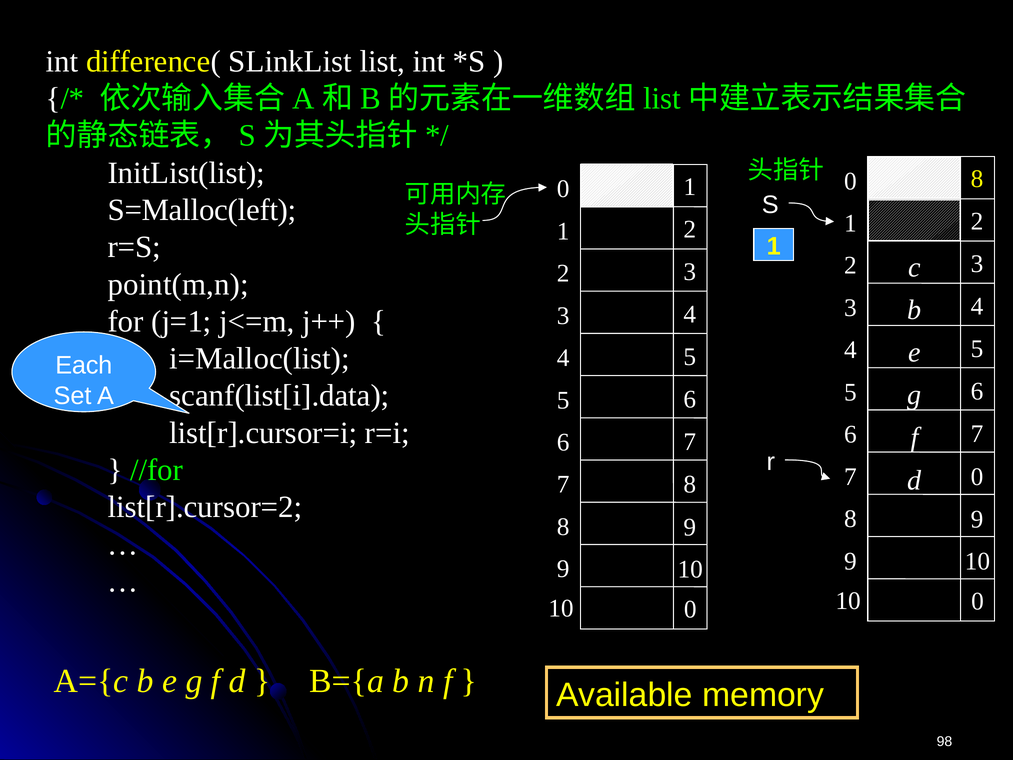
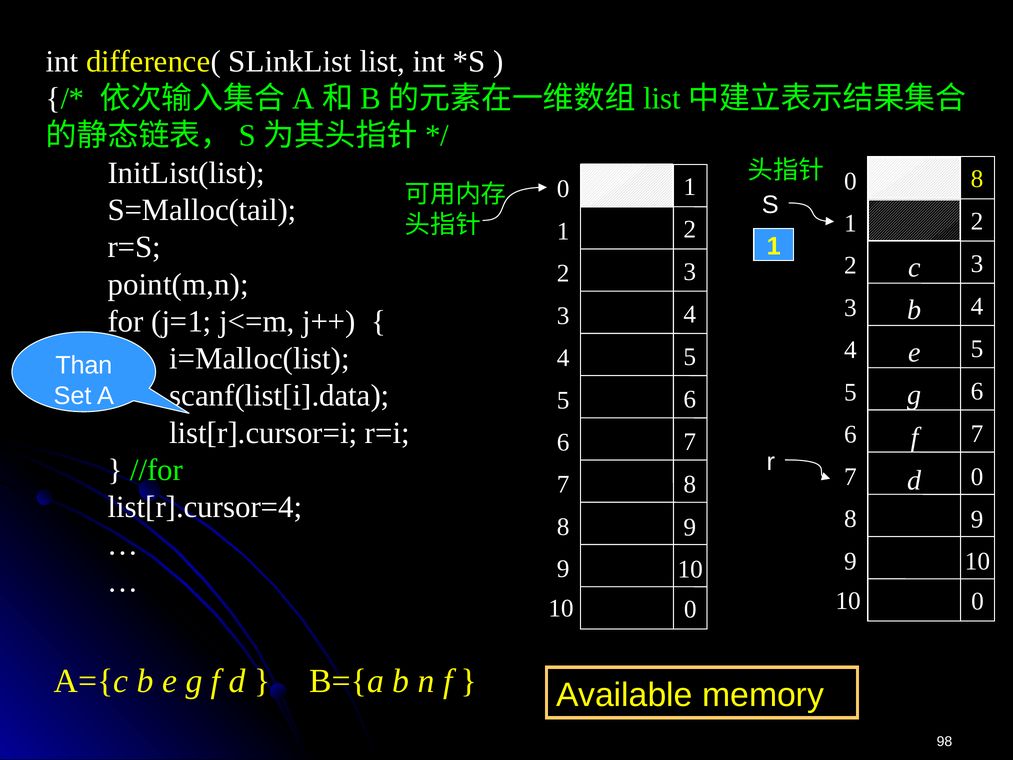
S=Malloc(left: S=Malloc(left -> S=Malloc(tail (202, 210)
Each: Each -> Than (84, 365)
list[r].cursor=2: list[r].cursor=2 -> list[r].cursor=4 (205, 507)
